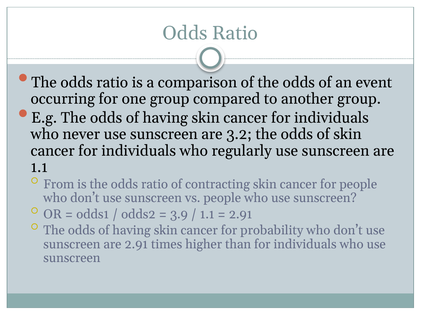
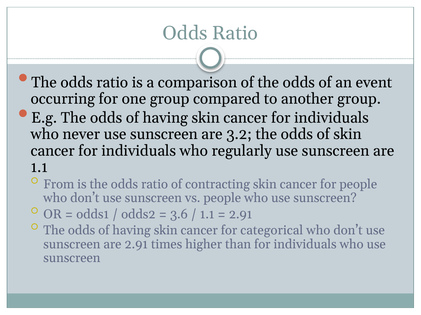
3.9: 3.9 -> 3.6 (179, 215)
probability: probability -> categorical (272, 231)
